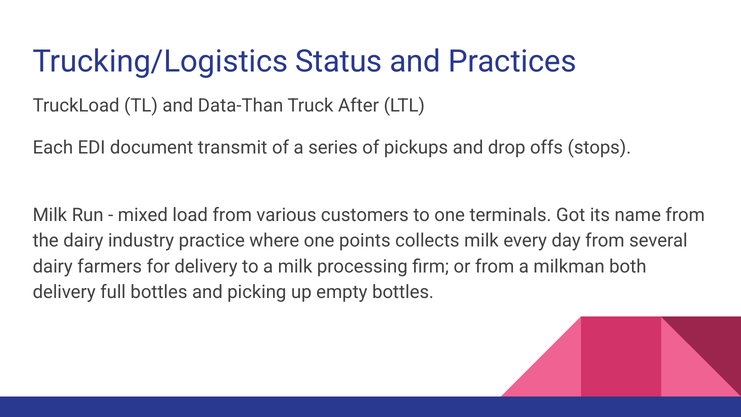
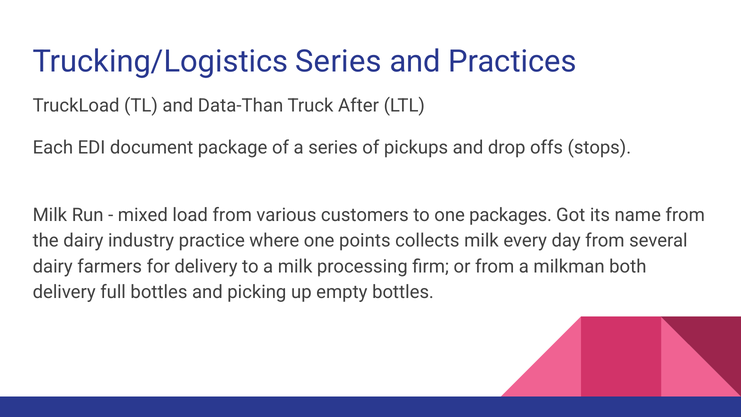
Trucking/Logistics Status: Status -> Series (338, 61)
transmit: transmit -> package (233, 148)
terminals: terminals -> packages (511, 215)
